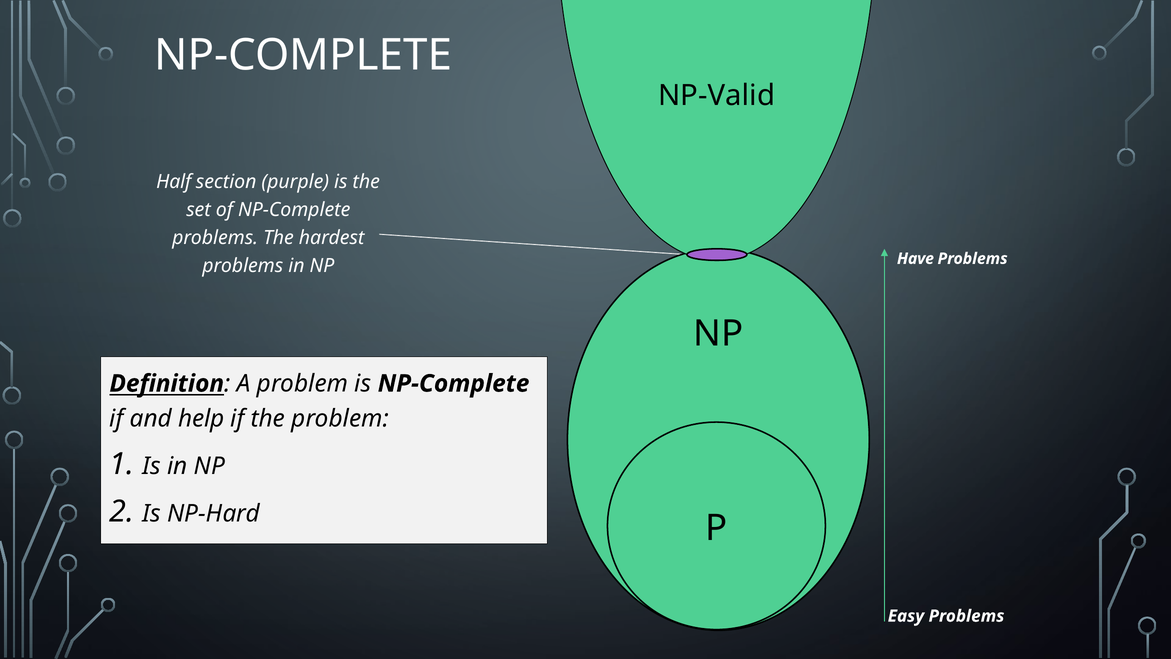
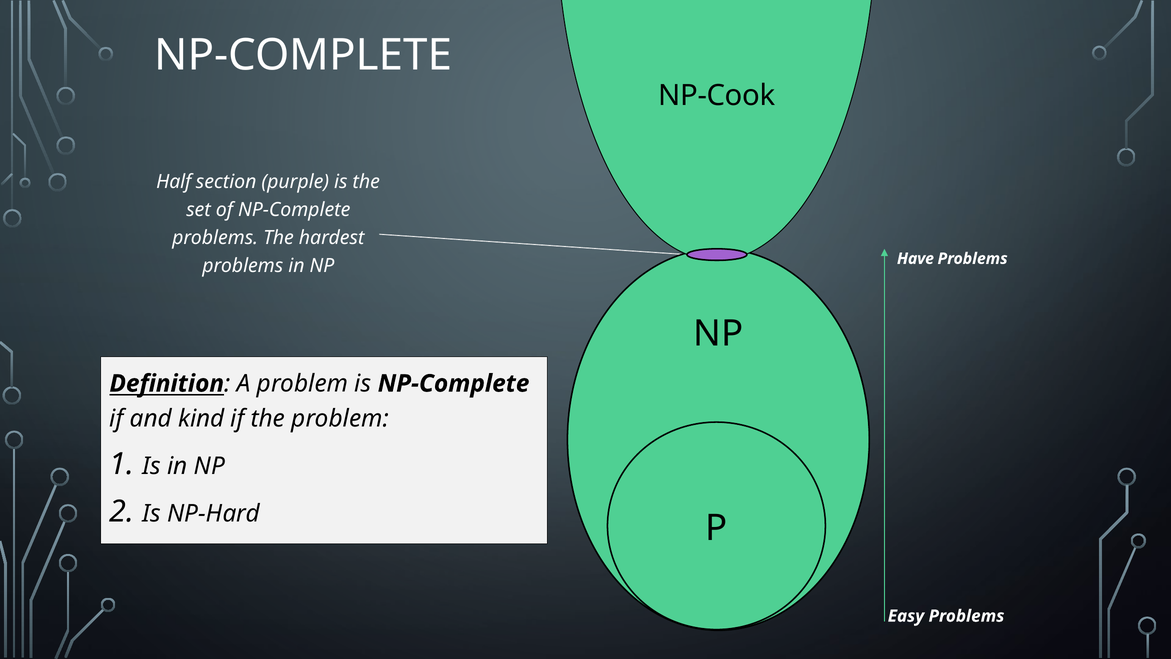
NP-Valid: NP-Valid -> NP-Cook (717, 96)
help: help -> kind (201, 419)
